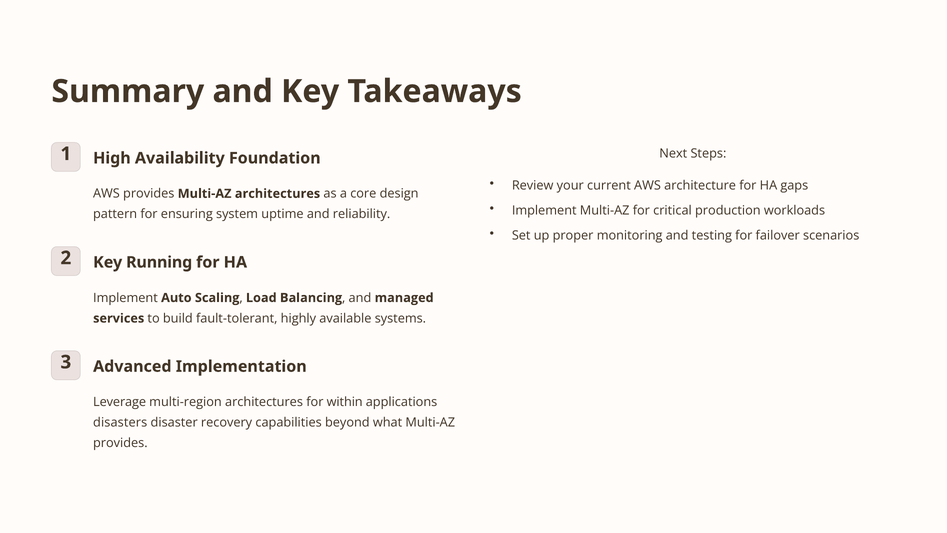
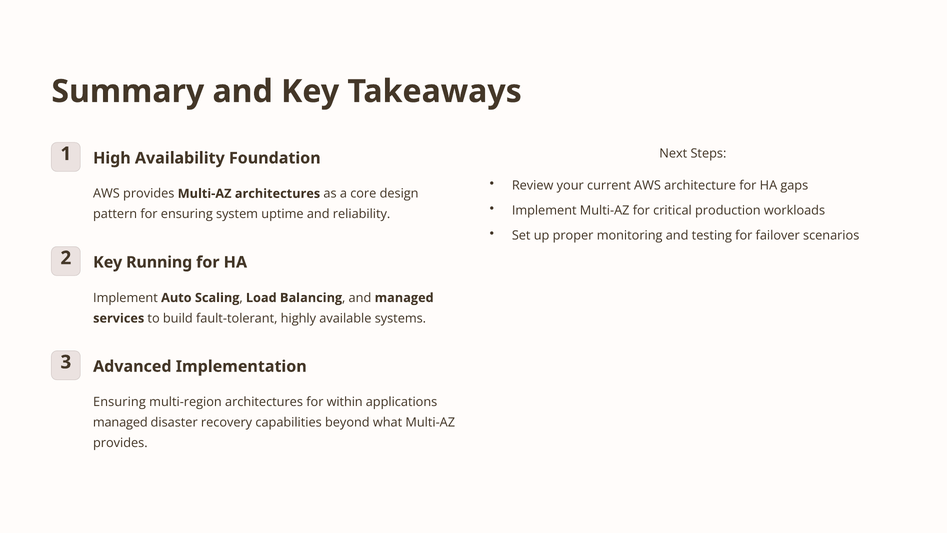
Leverage: Leverage -> Ensuring (119, 402)
disasters: disasters -> managed (120, 422)
